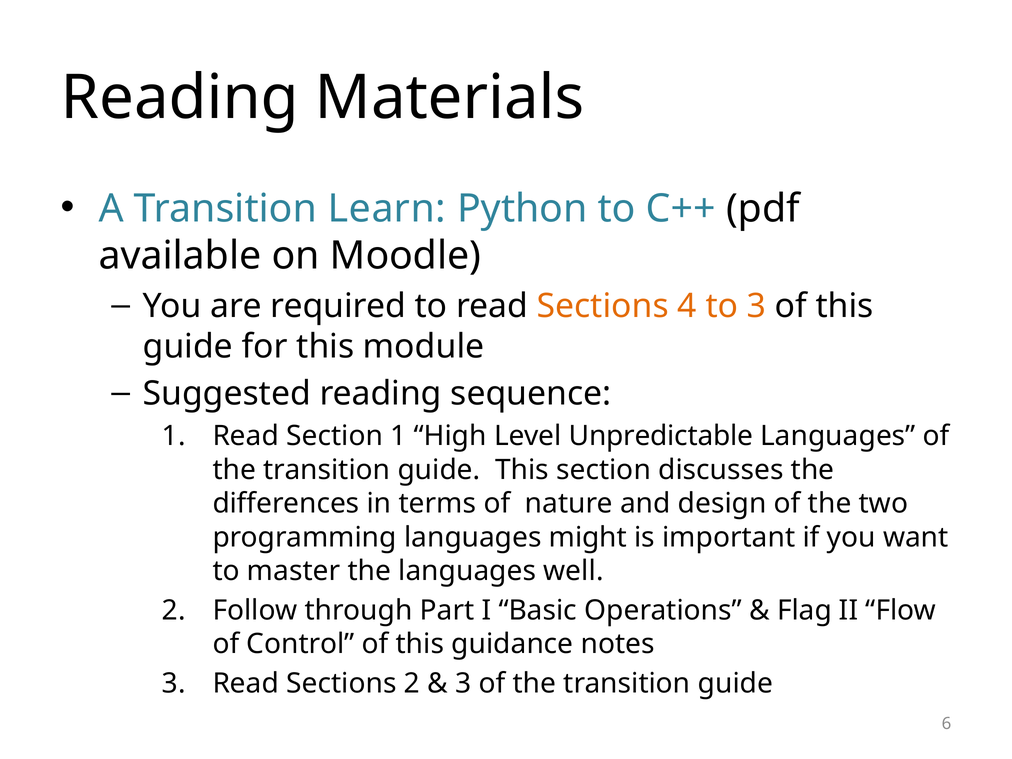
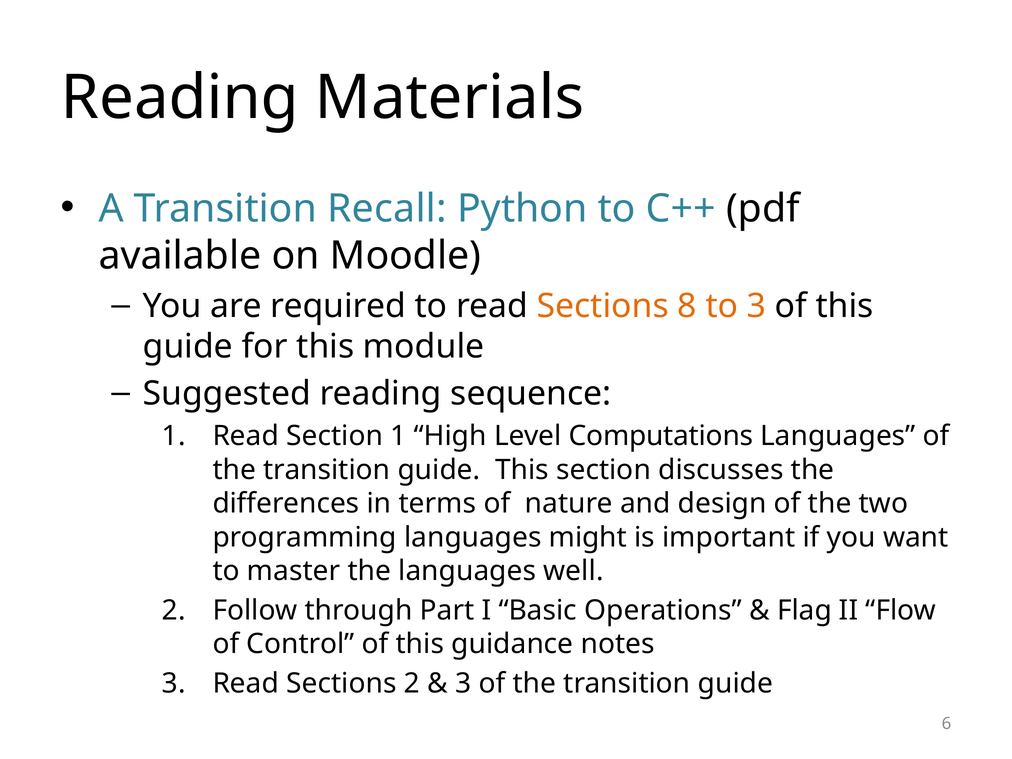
Learn: Learn -> Recall (387, 209)
4: 4 -> 8 (687, 306)
Unpredictable: Unpredictable -> Computations (661, 436)
